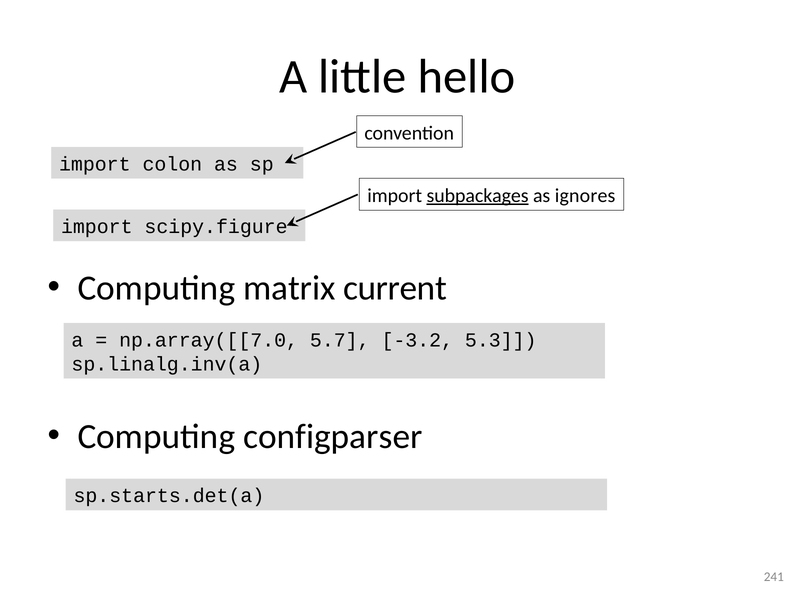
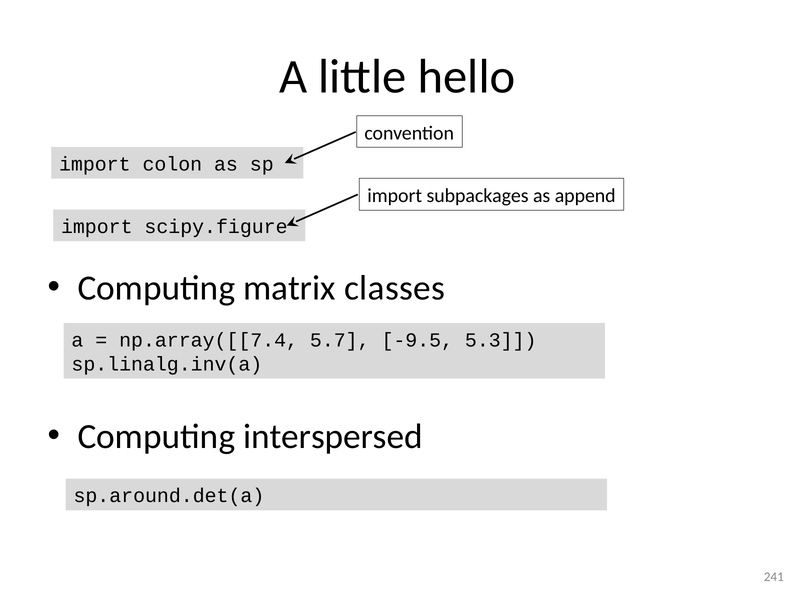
subpackages underline: present -> none (478, 196)
ignores: ignores -> append (585, 196)
current: current -> classes (395, 288)
np.array([[7.0: np.array([[7.0 -> np.array([[7.4 (209, 340)
-3.2: -3.2 -> -9.5 (417, 340)
configparser: configparser -> interspersed (333, 437)
sp.starts.det(a: sp.starts.det(a -> sp.around.det(a (169, 496)
